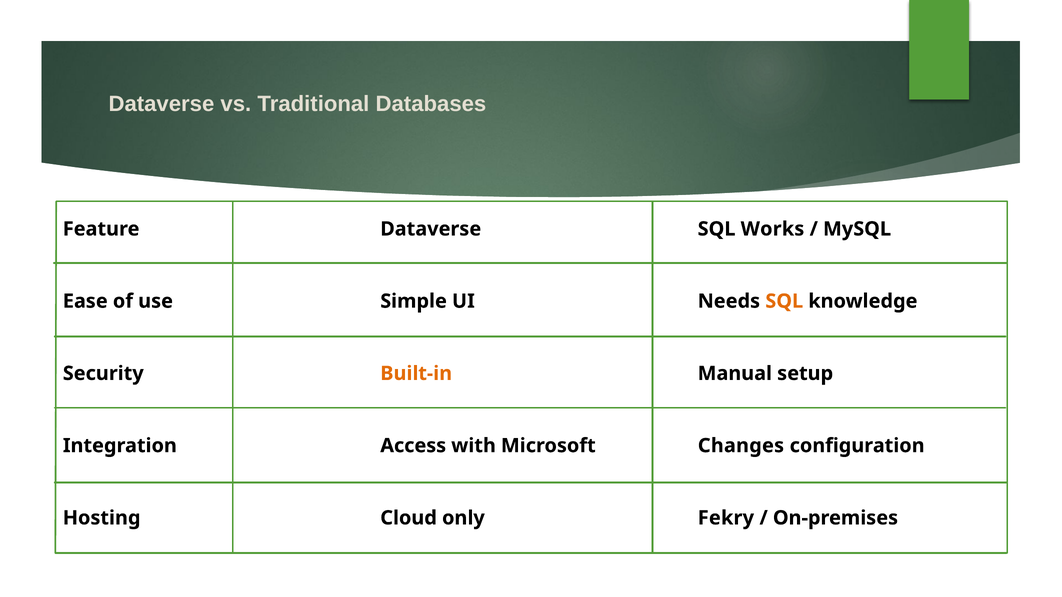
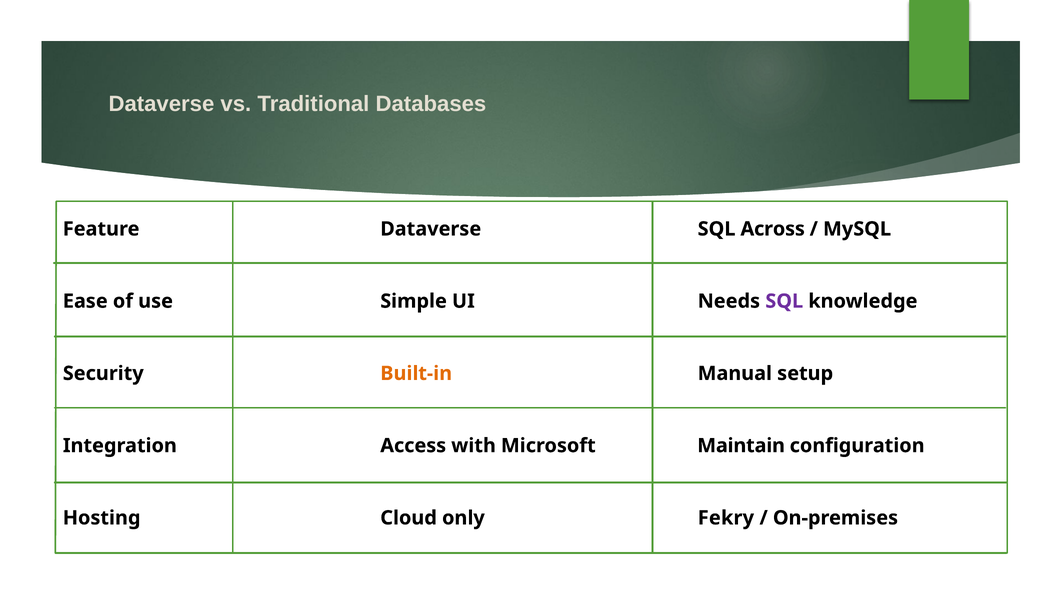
Works: Works -> Across (773, 229)
SQL colour: orange -> purple (784, 301)
Changes: Changes -> Maintain (741, 446)
